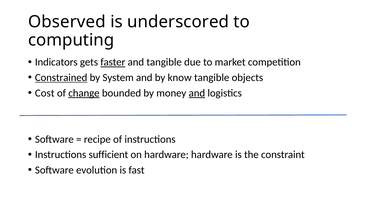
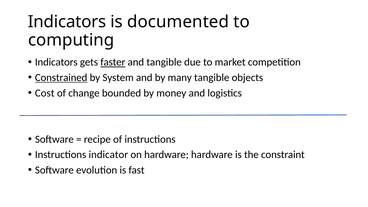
Observed: Observed -> Indicators (67, 22)
underscored: underscored -> documented (178, 22)
know: know -> many (180, 78)
change underline: present -> none (84, 93)
and underline: present -> none (197, 93)
sufficient: sufficient -> indicator (108, 155)
